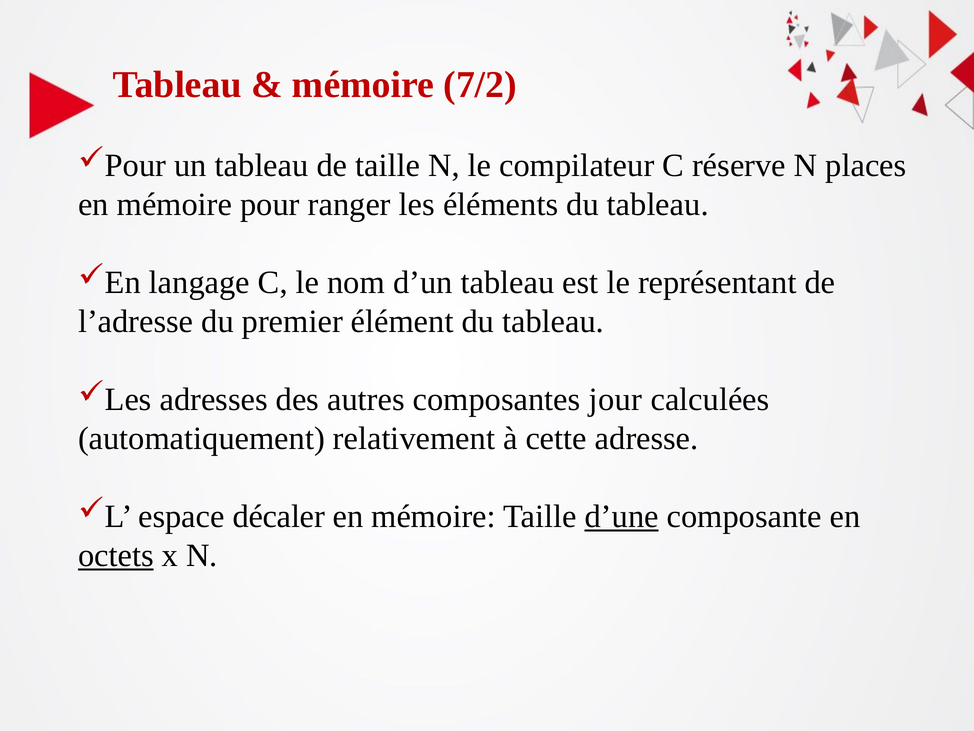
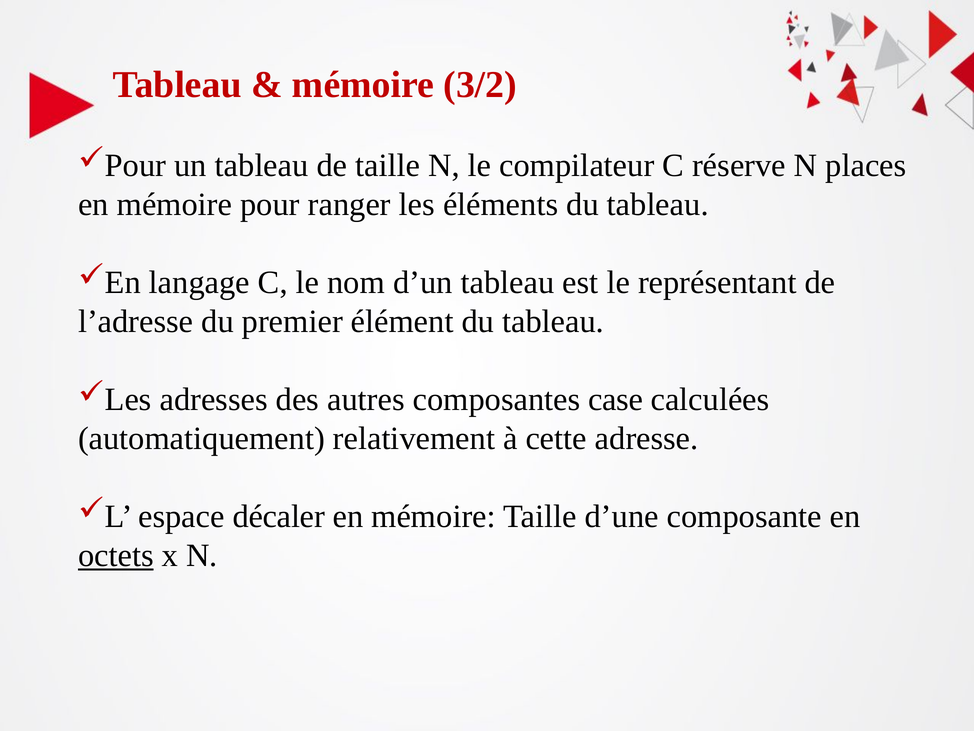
7/2: 7/2 -> 3/2 (480, 85)
jour: jour -> case (616, 399)
d’une underline: present -> none (622, 516)
